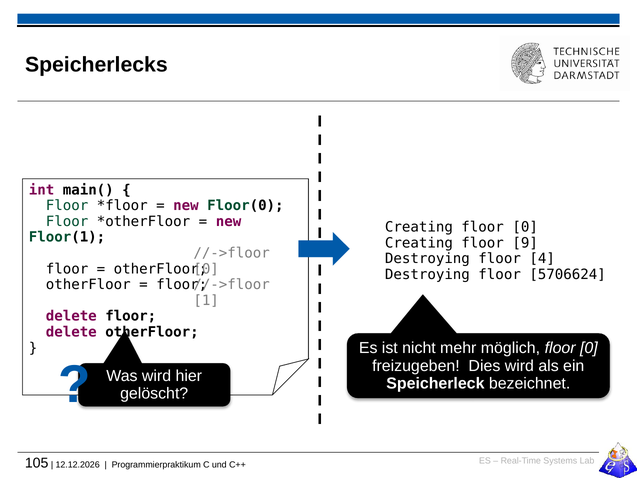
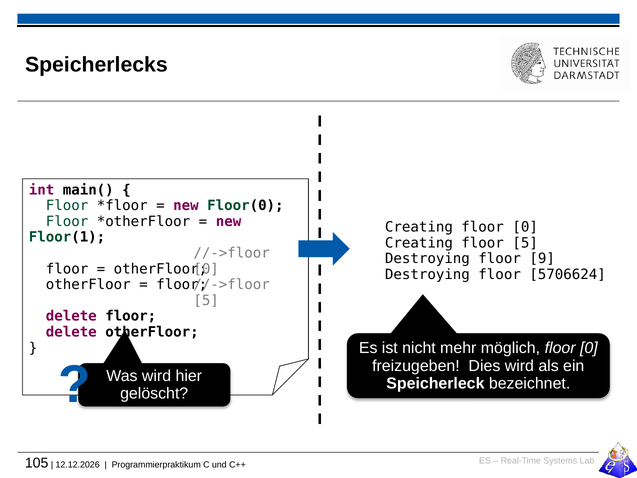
floor 9: 9 -> 5 (525, 243)
4: 4 -> 9 (542, 259)
1: 1 -> 5 (206, 300)
